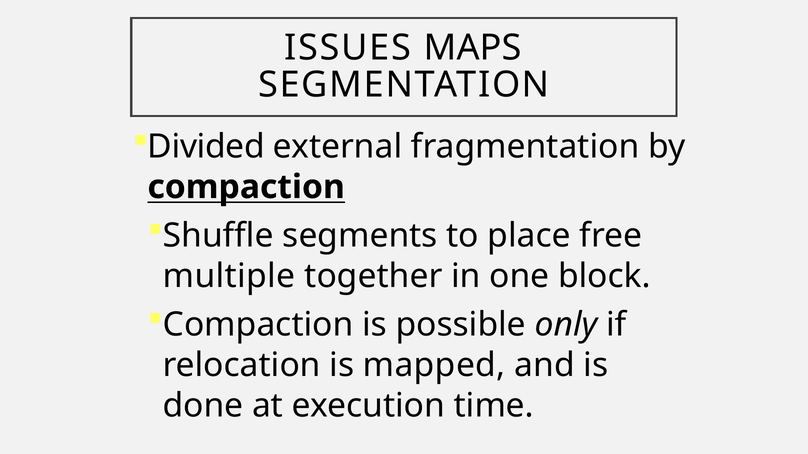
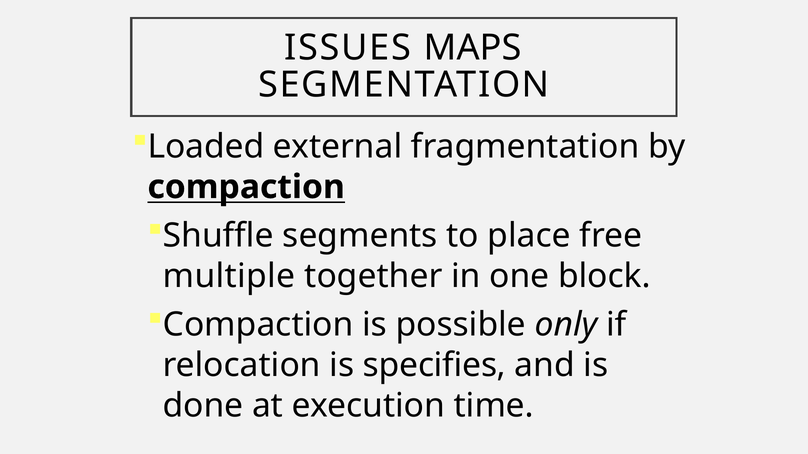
Divided: Divided -> Loaded (206, 147)
mapped: mapped -> specifies (434, 366)
